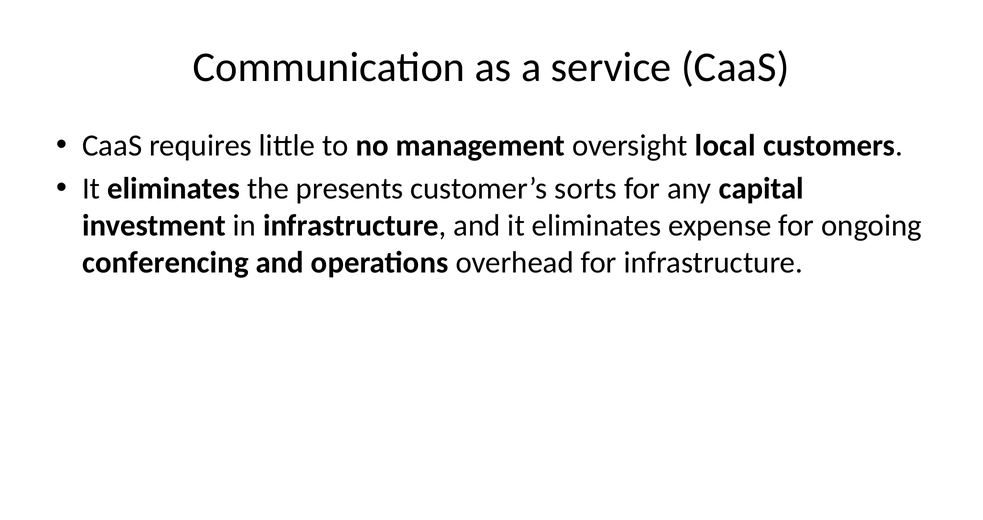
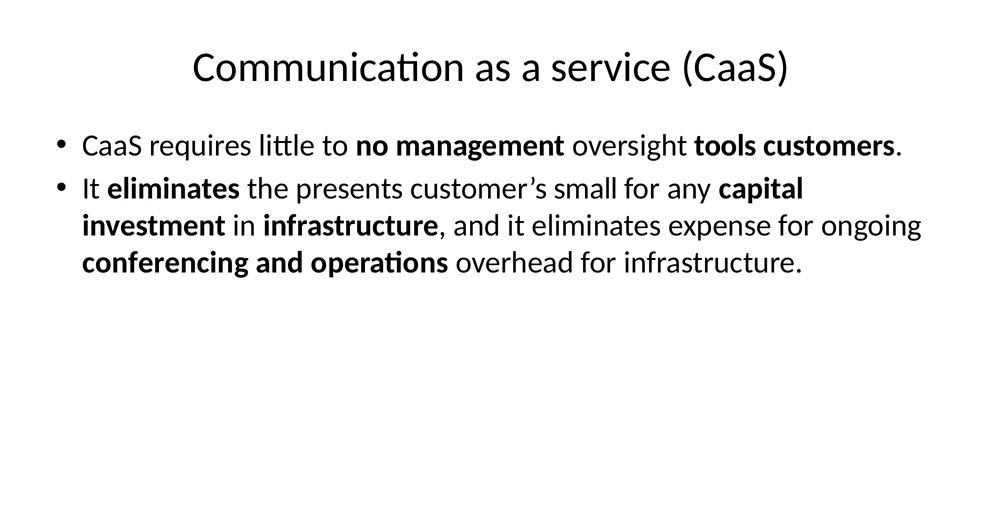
local: local -> tools (726, 146)
sorts: sorts -> small (586, 189)
